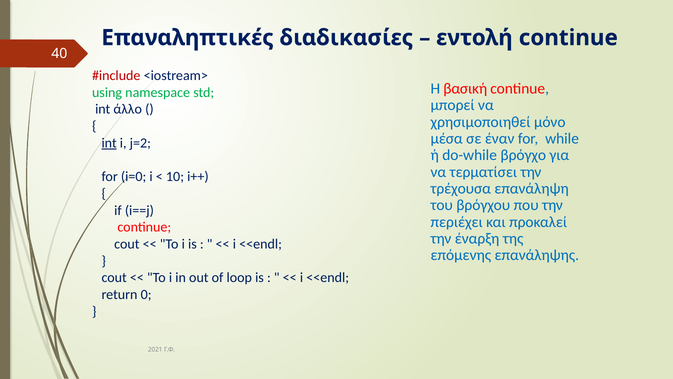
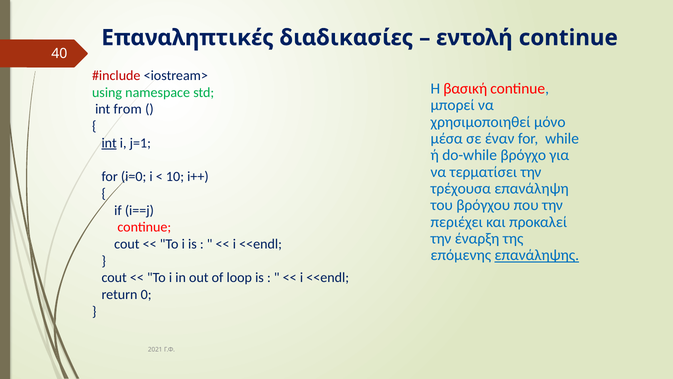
άλλο: άλλο -> from (128, 109)
j=2: j=2 -> j=1 (140, 143)
επανάληψης underline: none -> present (537, 255)
